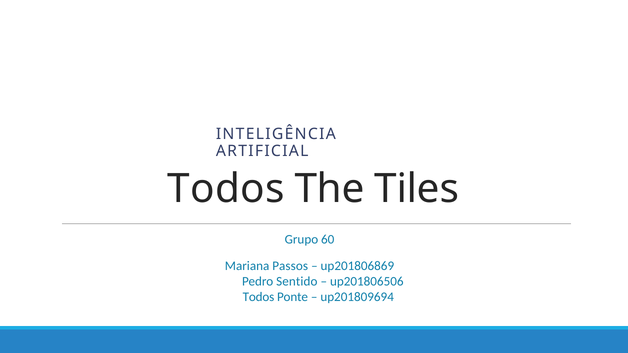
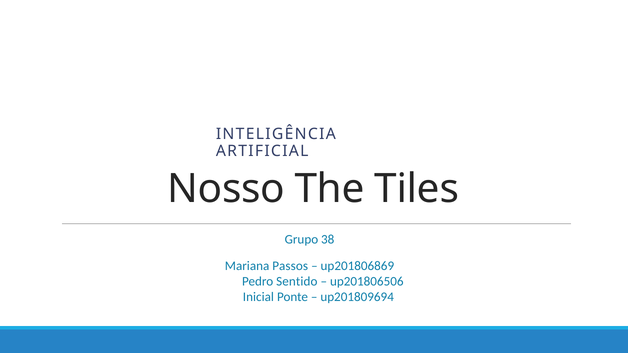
Todos: Todos -> Nosso (226, 189)
60: 60 -> 38 (328, 240)
Todos: Todos -> Inicial (258, 297)
